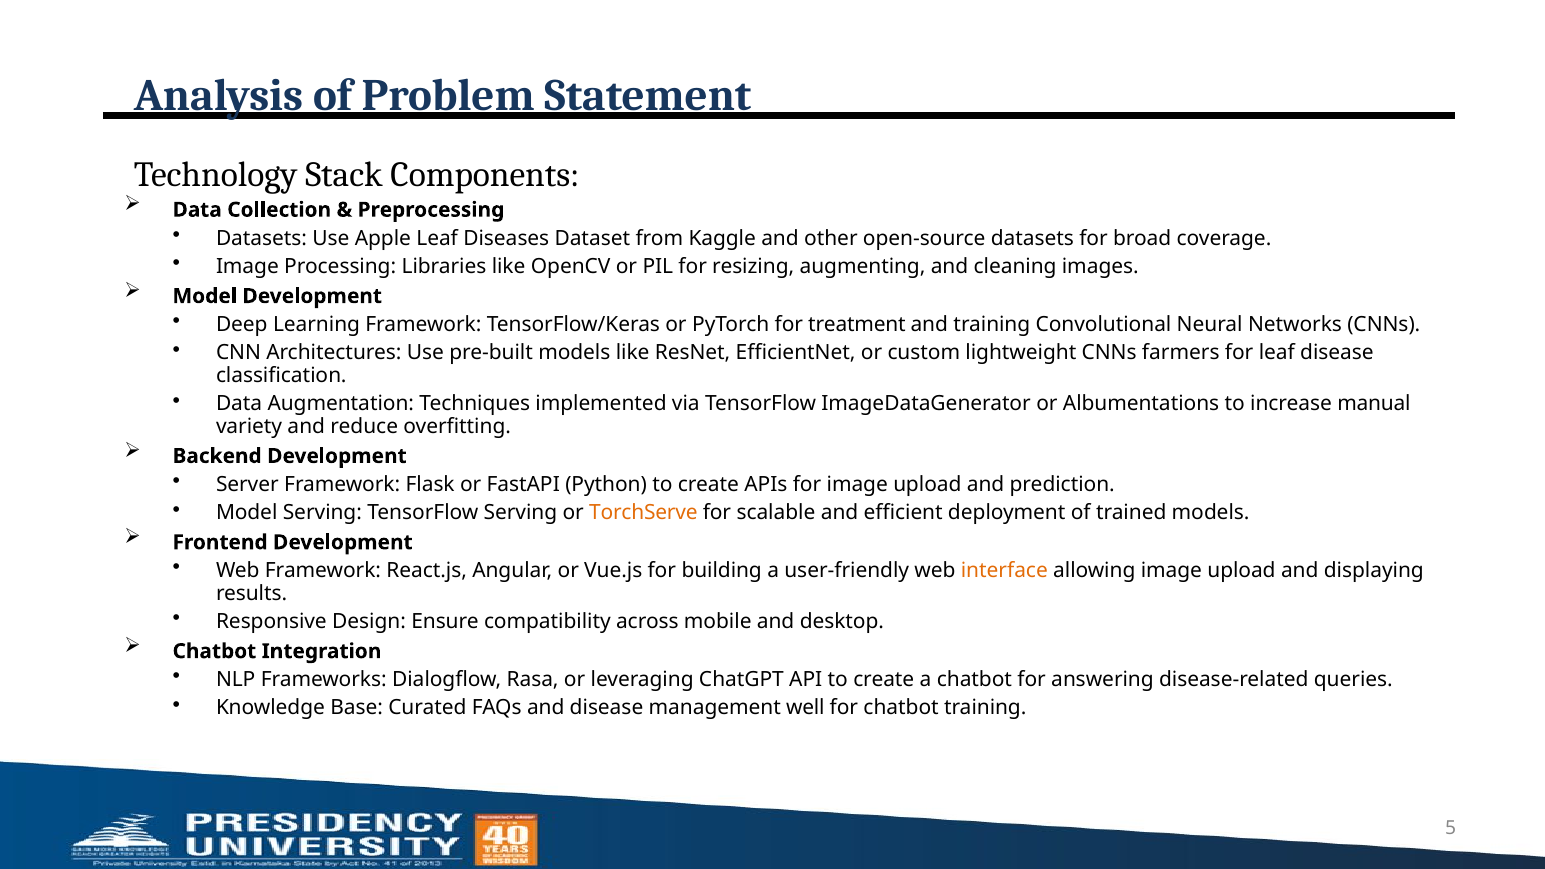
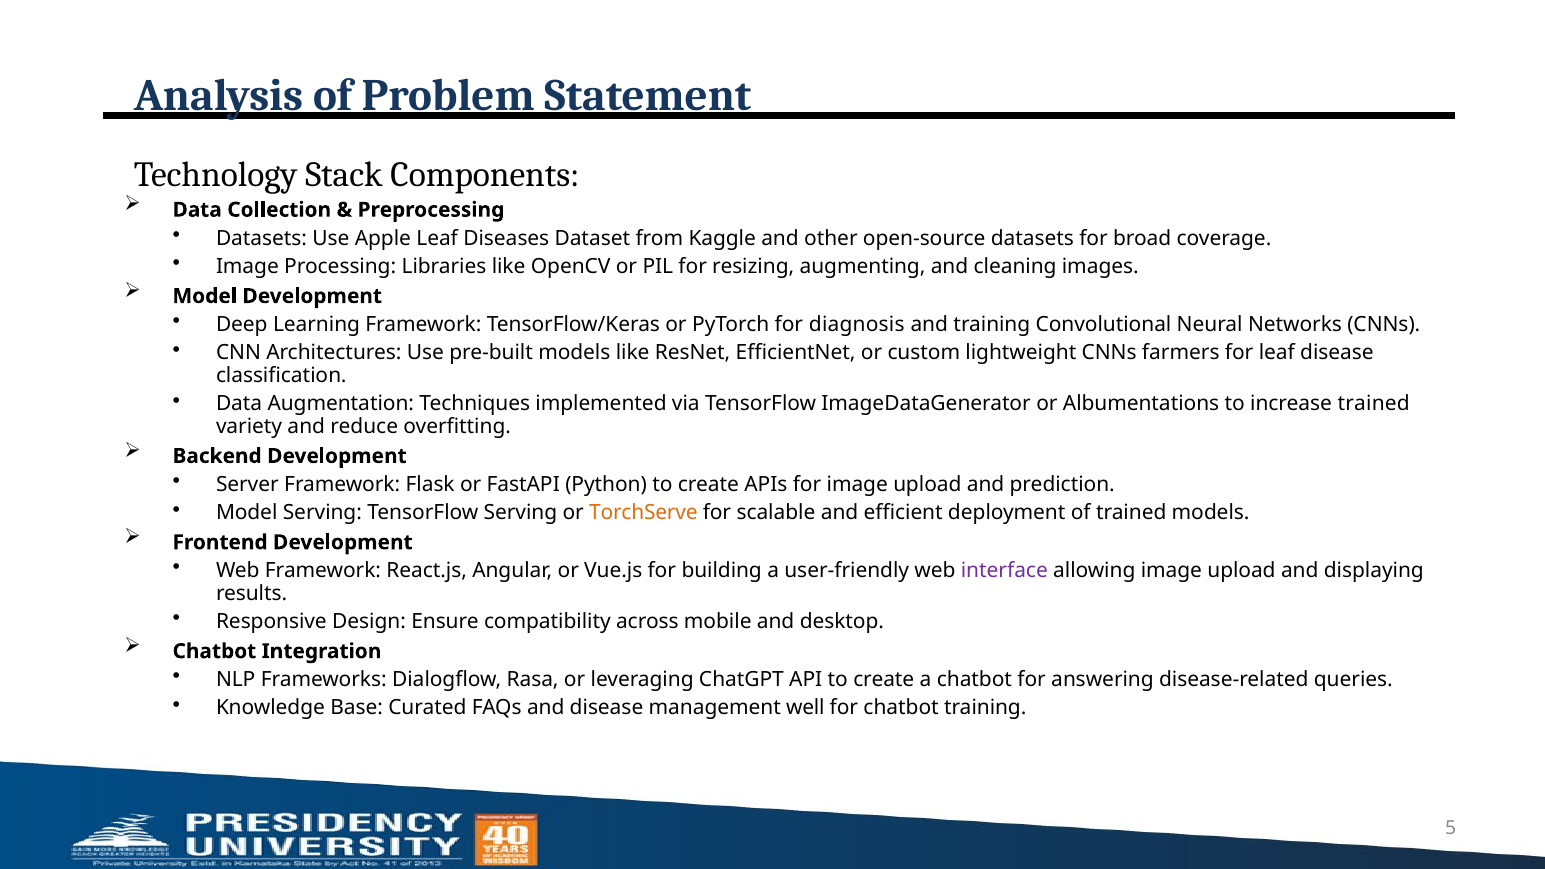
treatment: treatment -> diagnosis (857, 325)
increase manual: manual -> trained (1374, 404)
interface colour: orange -> purple (1004, 571)
